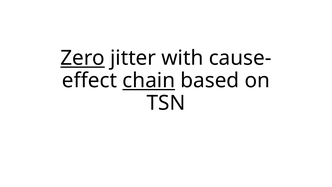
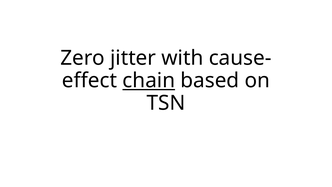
Zero underline: present -> none (83, 58)
